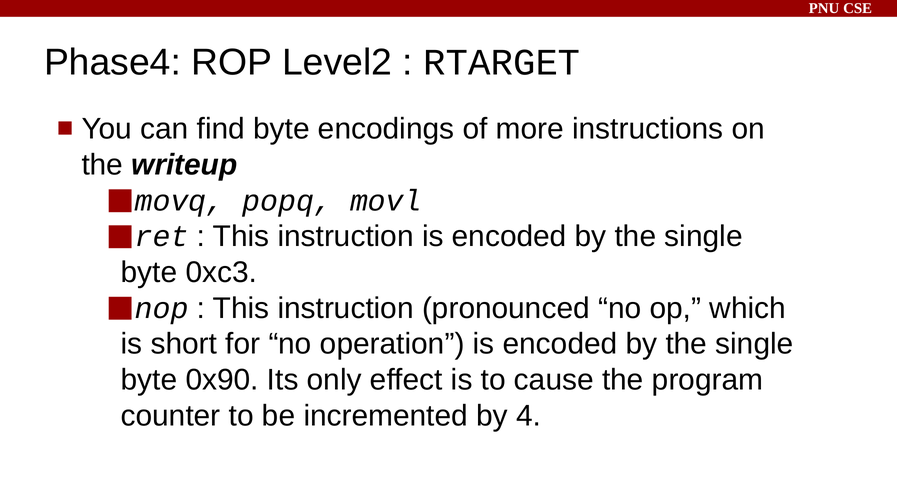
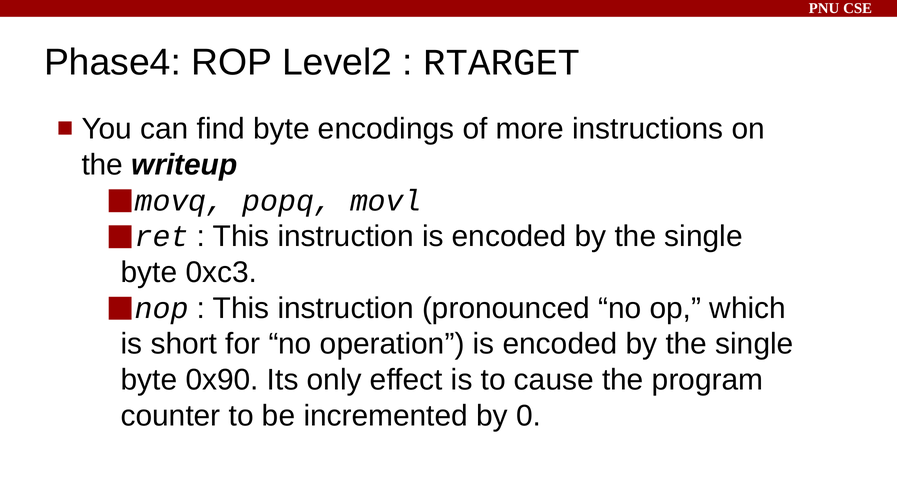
4: 4 -> 0 (529, 416)
